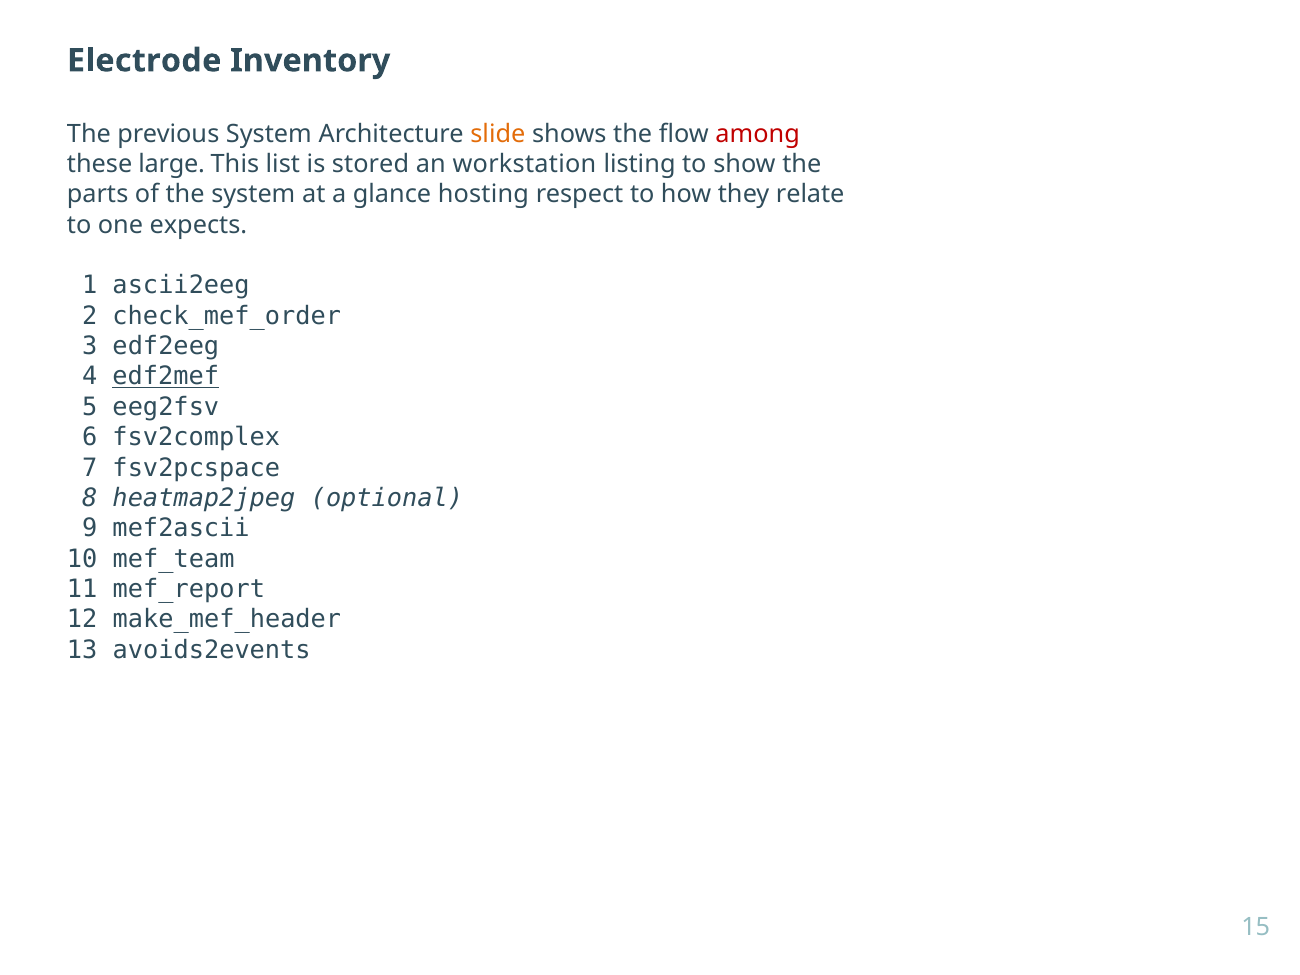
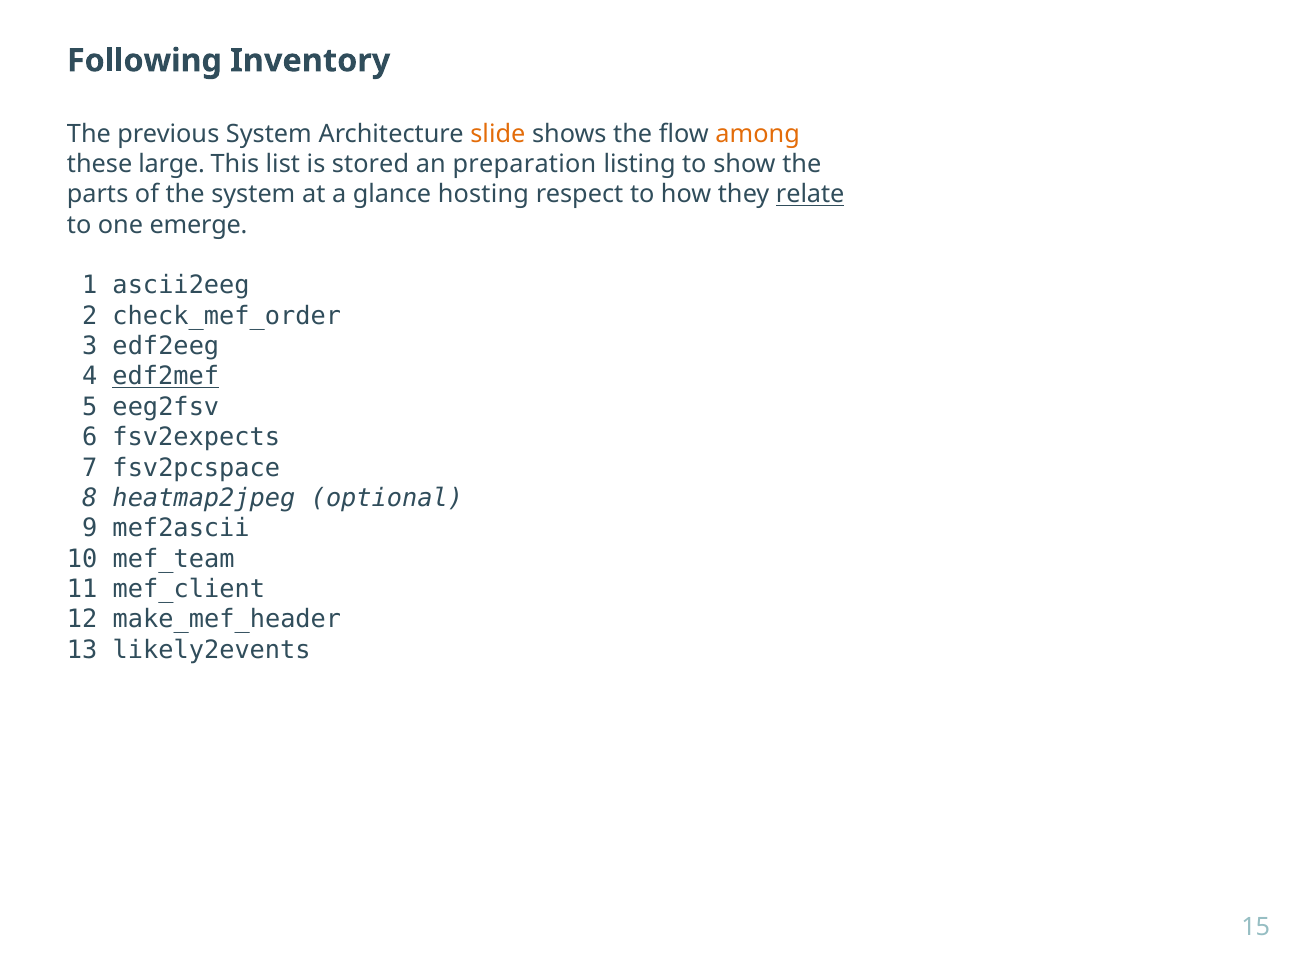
Electrode: Electrode -> Following (144, 61)
among colour: red -> orange (758, 134)
workstation: workstation -> preparation (524, 164)
relate underline: none -> present (810, 195)
expects: expects -> emerge (198, 225)
fsv2complex: fsv2complex -> fsv2expects (196, 437)
mef_report: mef_report -> mef_client (189, 589)
avoids2events: avoids2events -> likely2events (212, 650)
